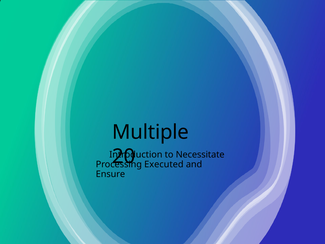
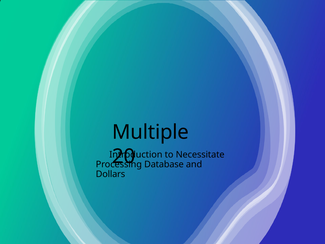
Executed: Executed -> Database (164, 164)
Ensure: Ensure -> Dollars (110, 174)
